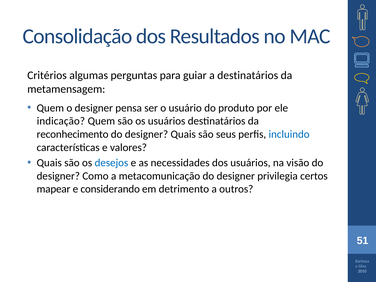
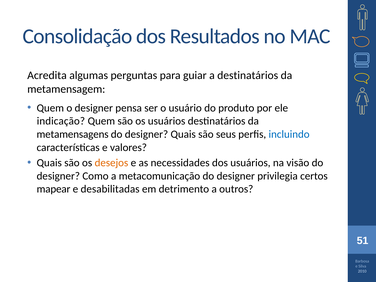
Critérios: Critérios -> Acredita (47, 75)
reconhecimento: reconhecimento -> metamensagens (73, 134)
desejos colour: blue -> orange (111, 163)
considerando: considerando -> desabilitadas (110, 189)
